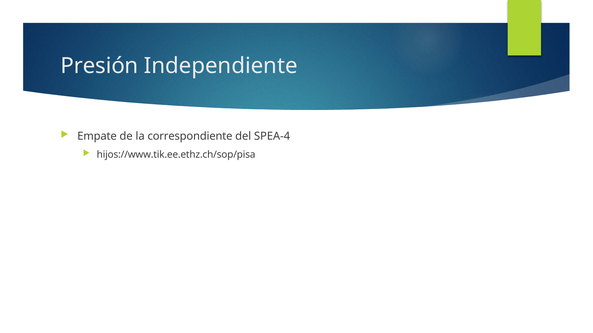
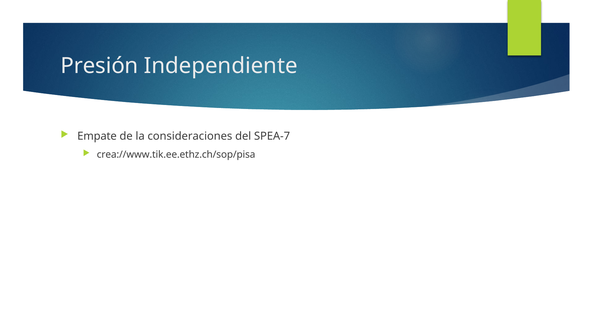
correspondiente: correspondiente -> consideraciones (190, 136)
SPEA-4: SPEA-4 -> SPEA-7 (272, 136)
hijos://www.tik.ee.ethz.ch/sop/pisa: hijos://www.tik.ee.ethz.ch/sop/pisa -> crea://www.tik.ee.ethz.ch/sop/pisa (176, 155)
